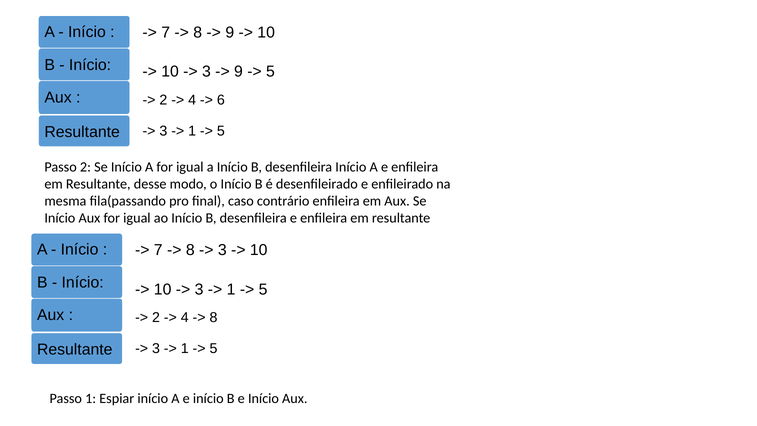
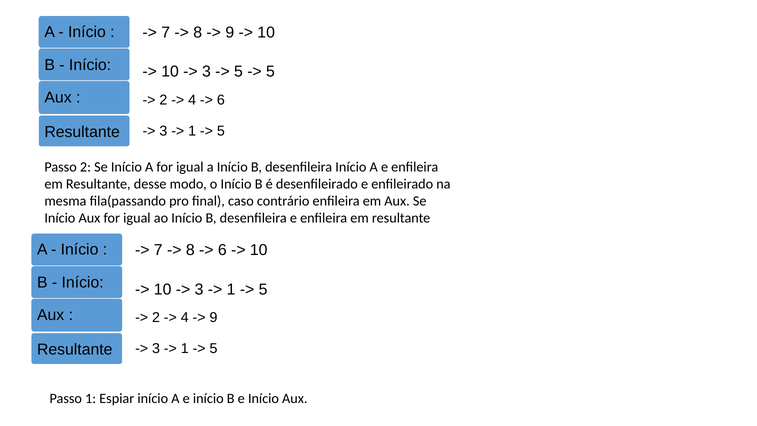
9: 9 -> 5 (239, 72)
3: 3 -> 6 (222, 250)
8: 8 -> 9 (213, 318)
